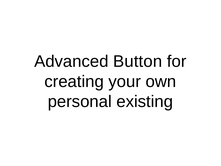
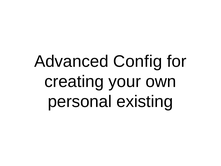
Button: Button -> Config (138, 61)
